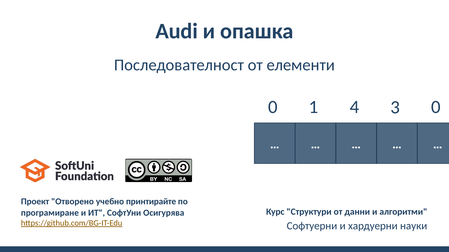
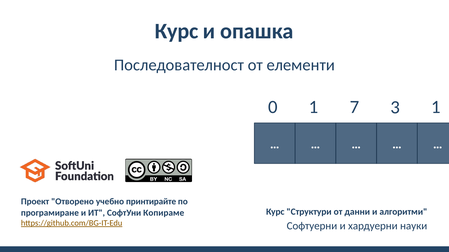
Audi: Audi -> Курс (177, 31)
4: 4 -> 7 (354, 107)
3 0: 0 -> 1 (436, 107)
Осигурява: Осигурява -> Копираме (164, 213)
